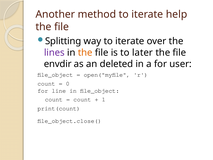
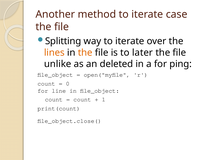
help: help -> case (177, 14)
lines colour: purple -> orange (54, 52)
envdir: envdir -> unlike (58, 64)
user: user -> ping (181, 64)
